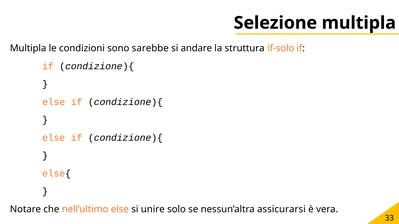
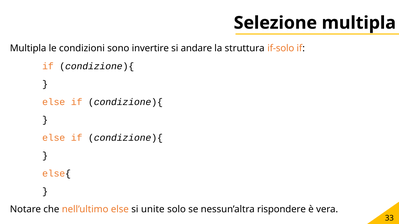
sarebbe: sarebbe -> invertire (150, 48)
unire: unire -> unite (153, 210)
assicurarsi: assicurarsi -> rispondere (281, 210)
